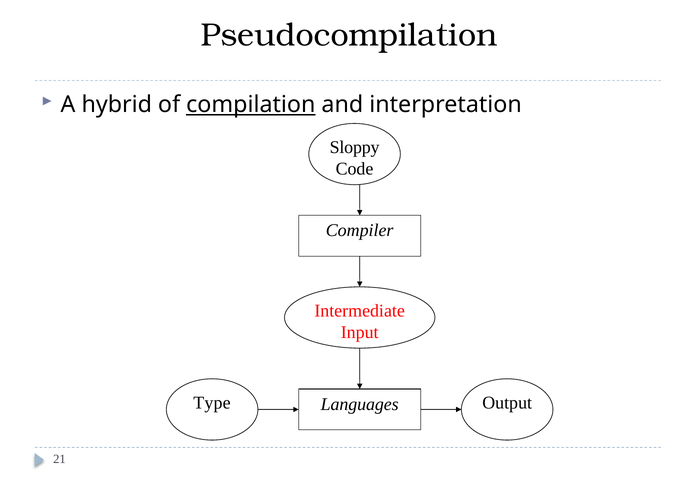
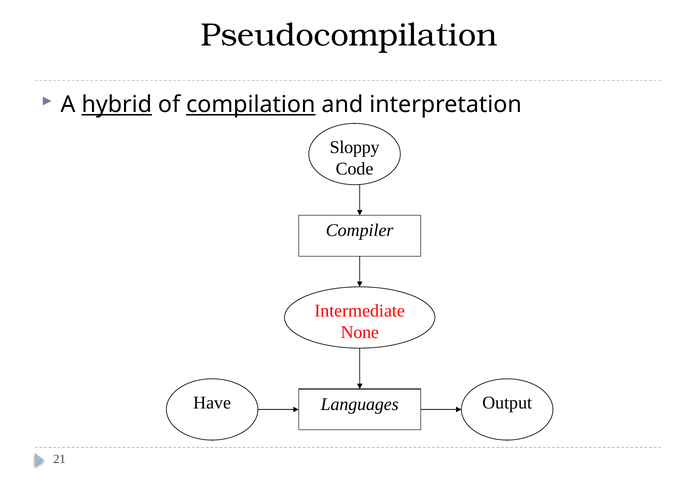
hybrid underline: none -> present (117, 105)
Input: Input -> None (360, 333)
Type: Type -> Have (212, 403)
